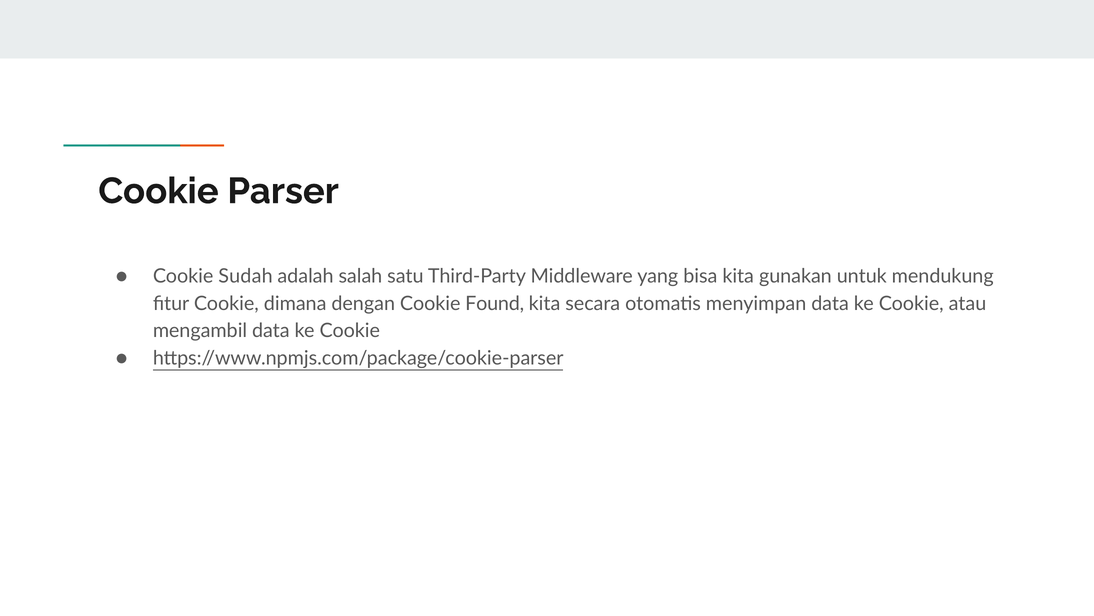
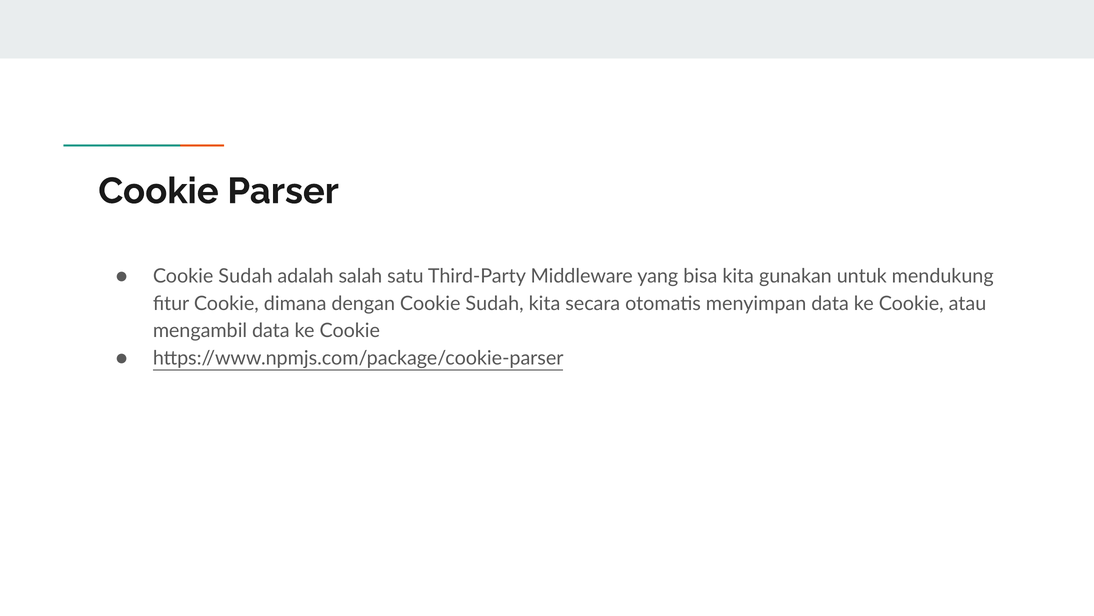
dengan Cookie Found: Found -> Sudah (495, 303)
